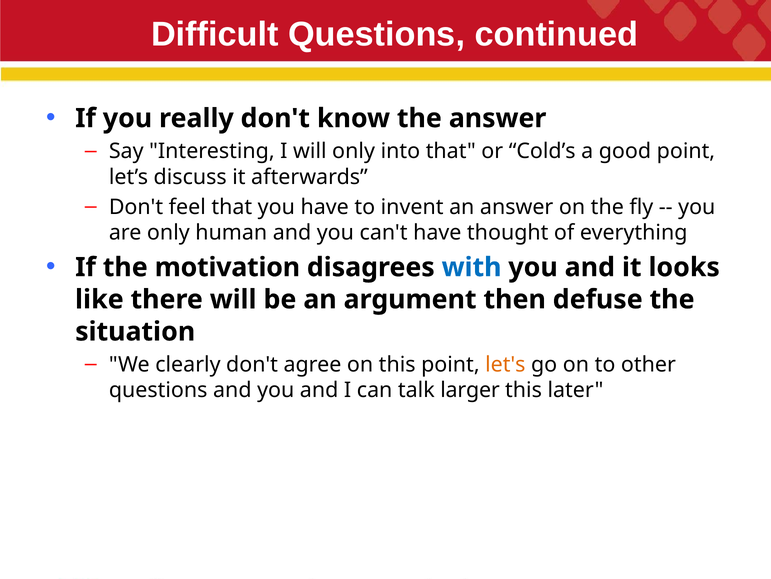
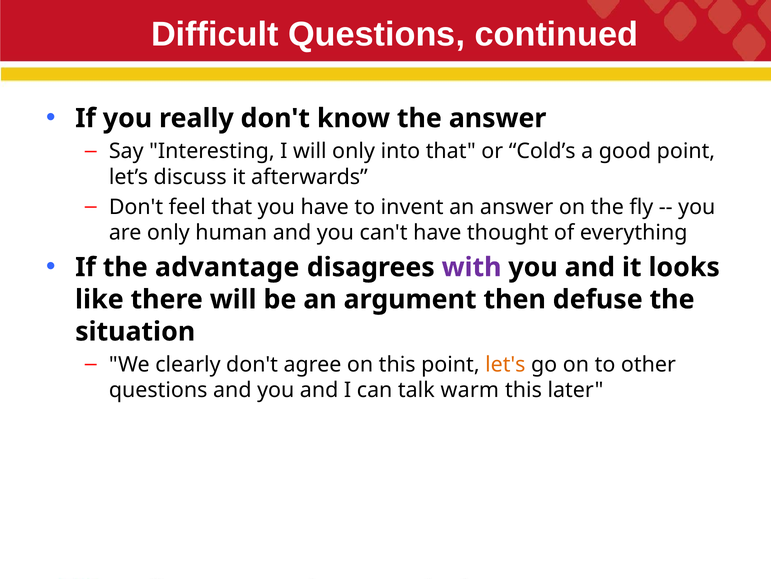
motivation: motivation -> advantage (227, 267)
with colour: blue -> purple (472, 267)
larger: larger -> warm (470, 390)
